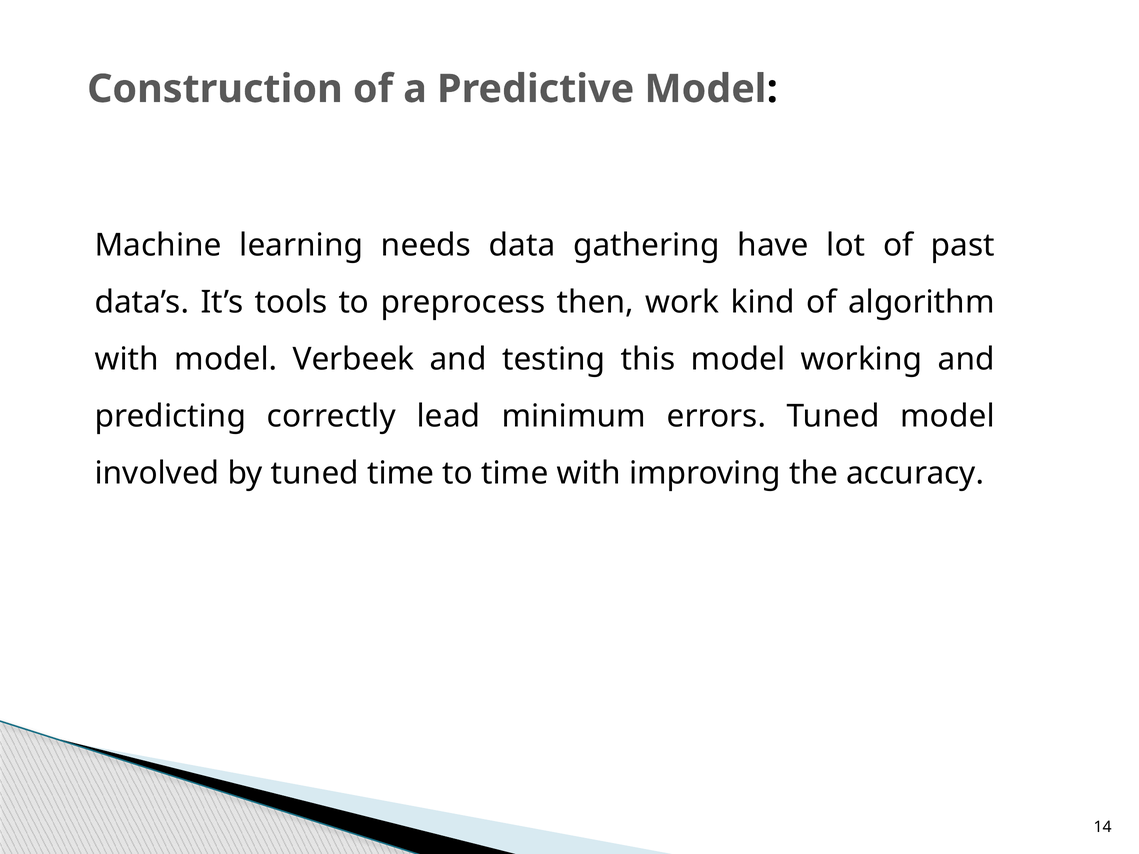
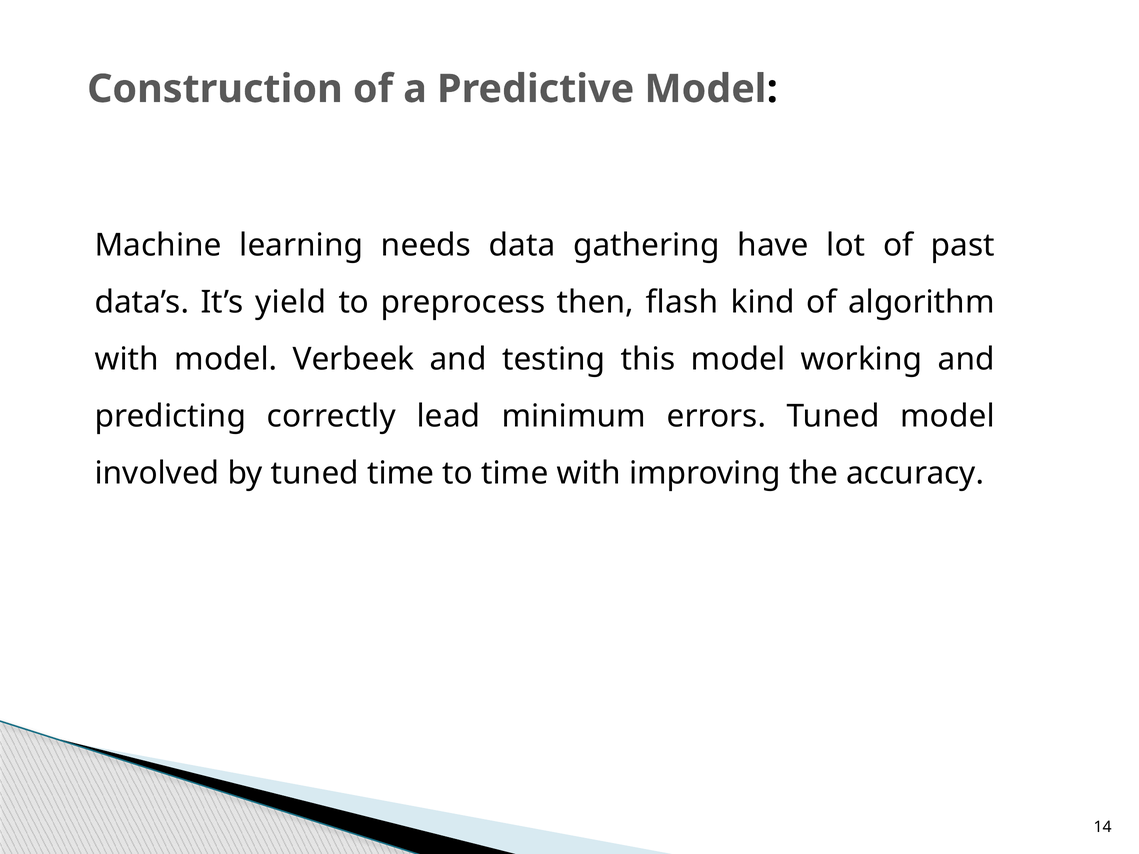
tools: tools -> yield (291, 302)
work: work -> flash (682, 302)
